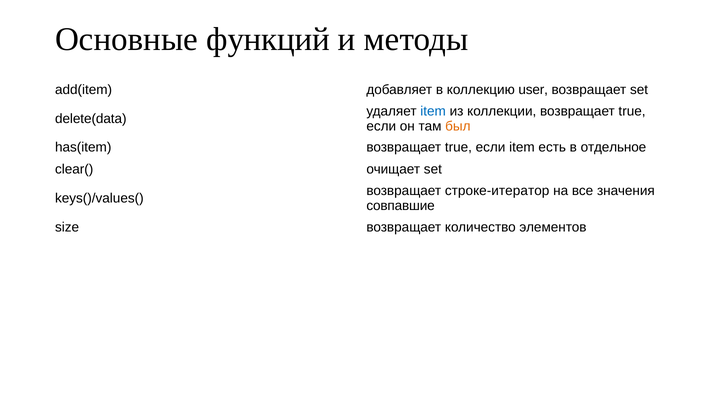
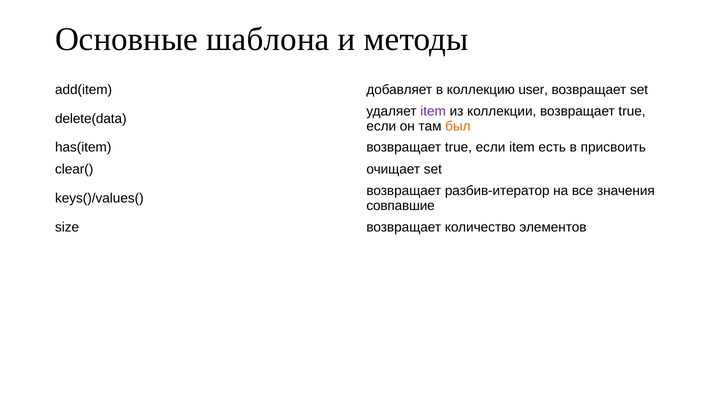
функций: функций -> шаблона (268, 39)
item colour: blue -> purple (433, 111)
отдельное: отдельное -> присвоить (613, 148)
строке-итератор: строке-итератор -> разбив-итератор (497, 191)
